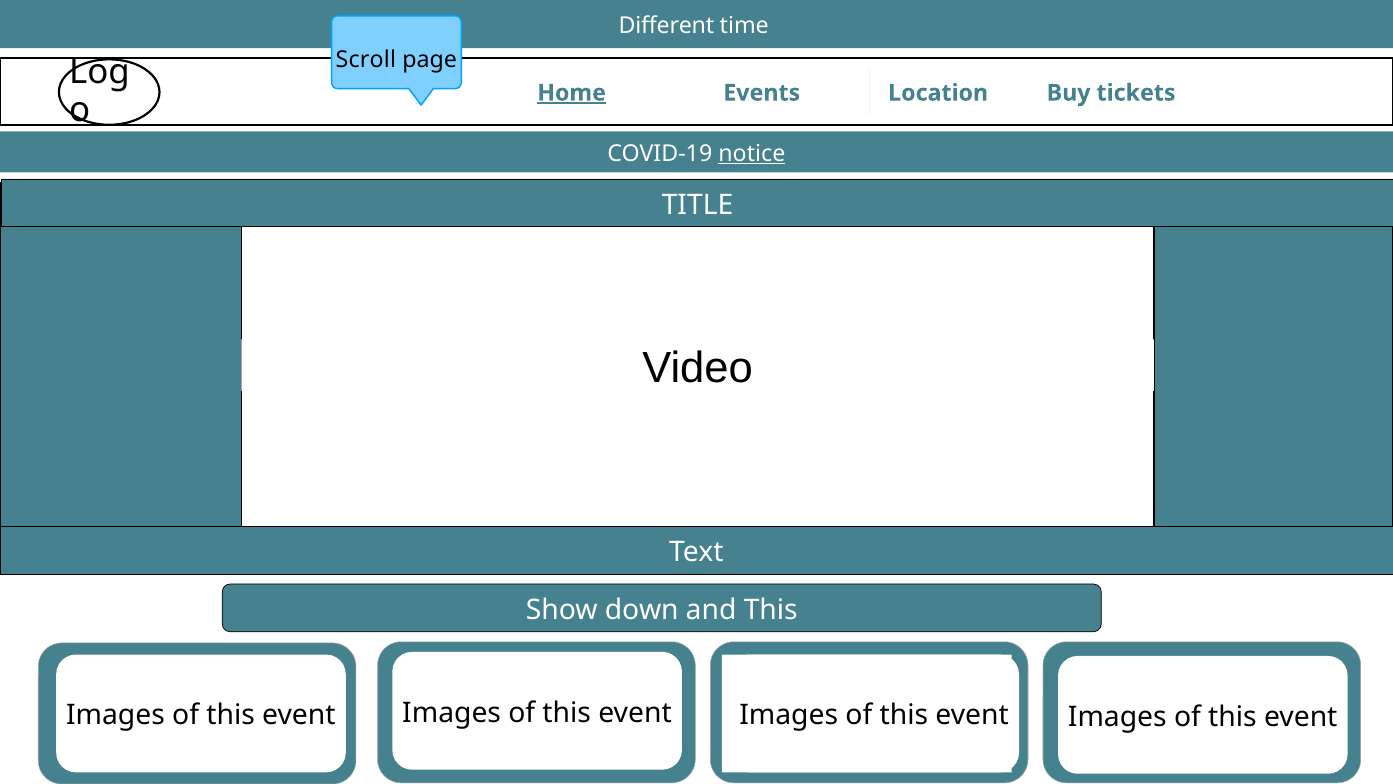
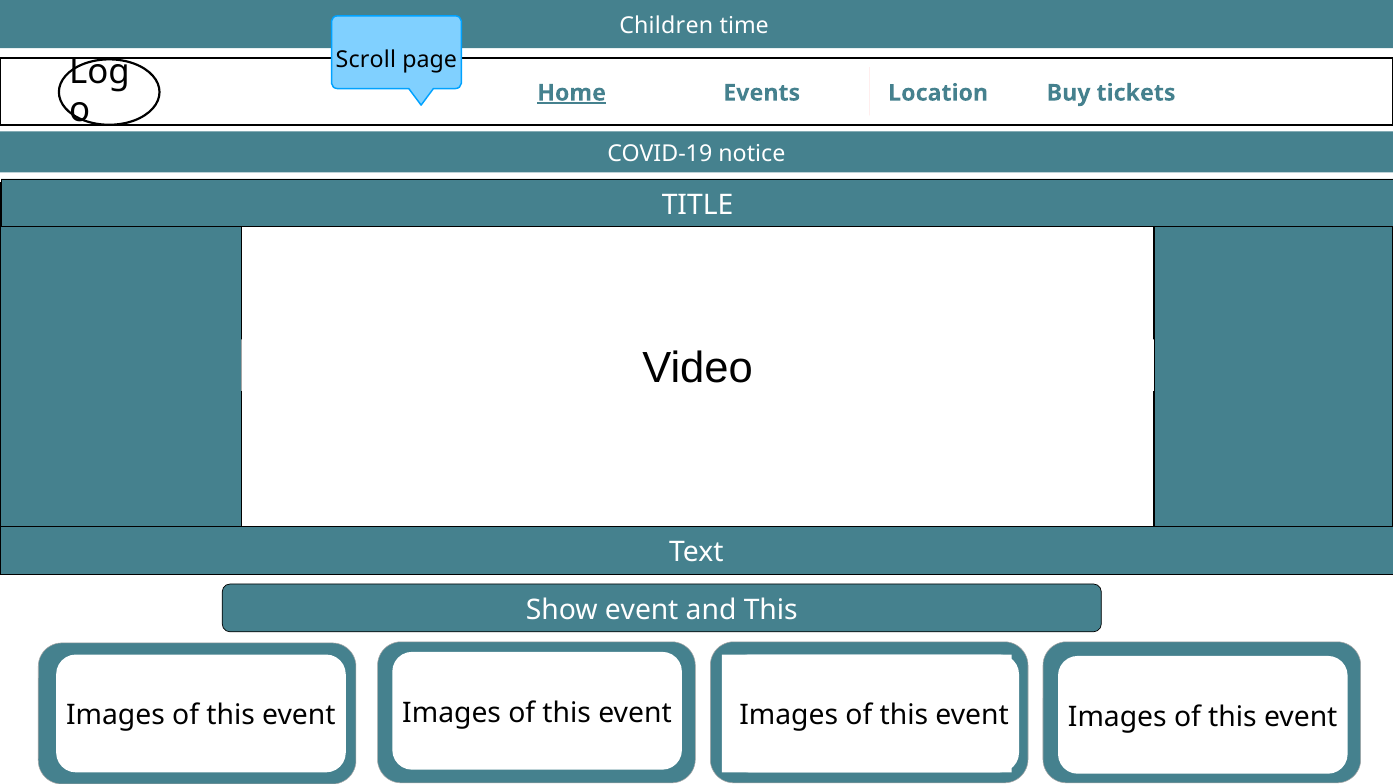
Different: Different -> Children (666, 26)
notice underline: present -> none (752, 153)
Show down: down -> event (642, 610)
